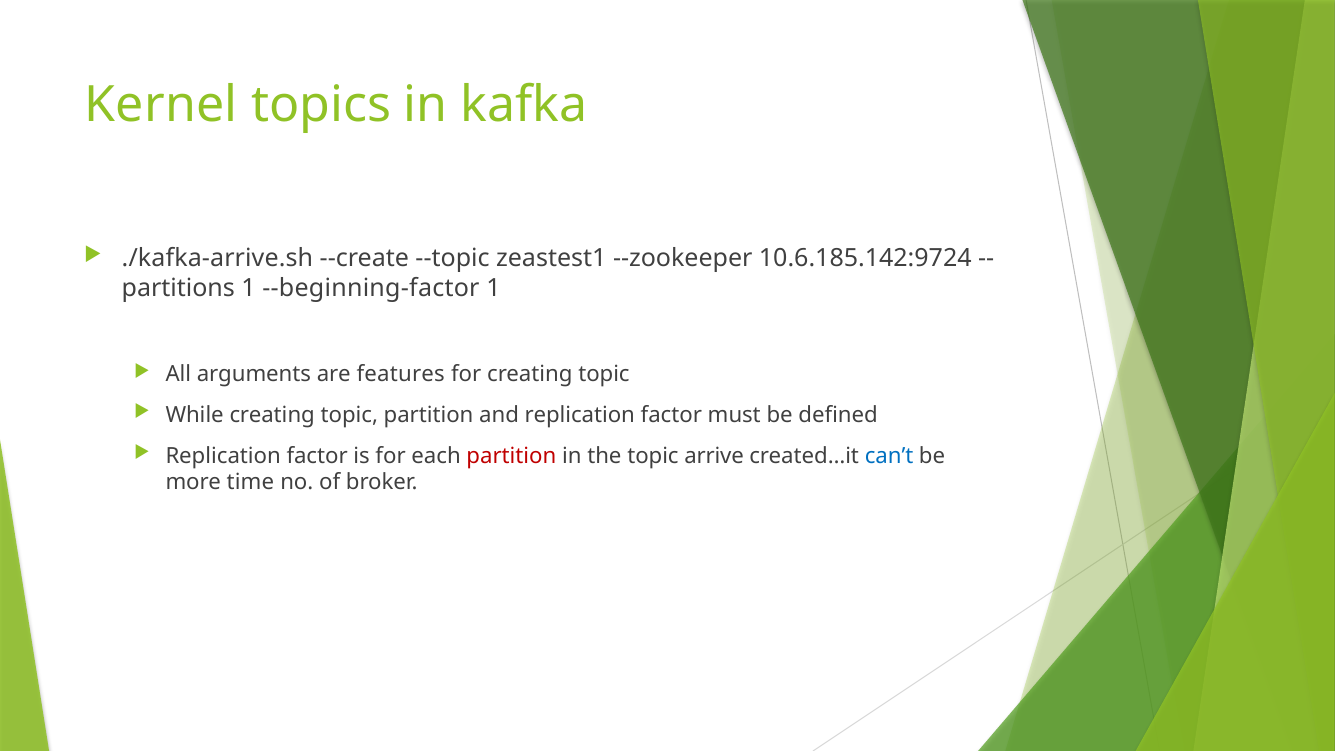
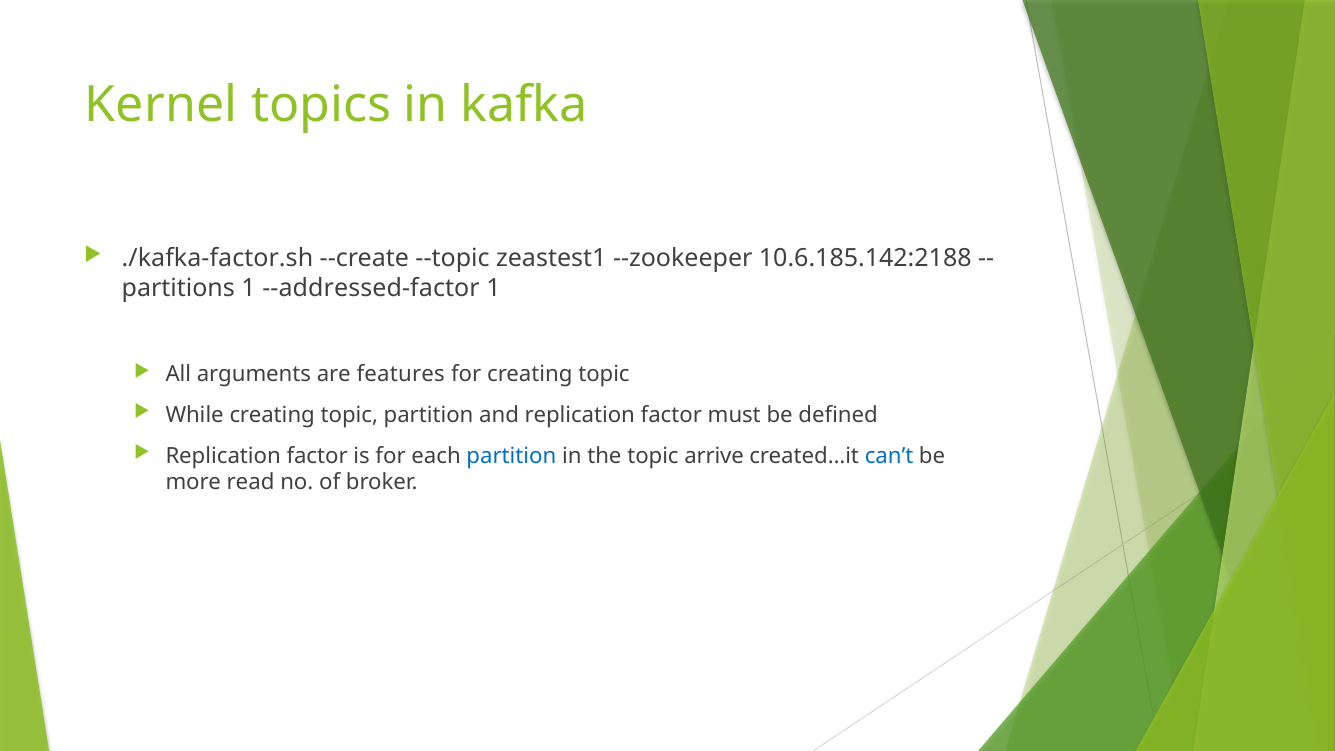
./kafka-arrive.sh: ./kafka-arrive.sh -> ./kafka-factor.sh (217, 258)
10.6.185.142:9724: 10.6.185.142:9724 -> 10.6.185.142:2188 (865, 258)
--beginning-factor: --beginning-factor -> --addressed-factor (371, 288)
partition colour: red -> blue (511, 456)
time: time -> read (251, 482)
